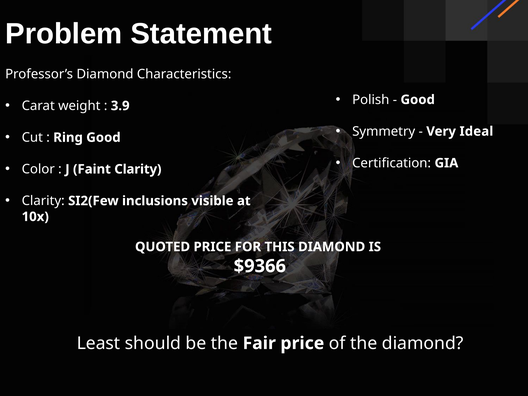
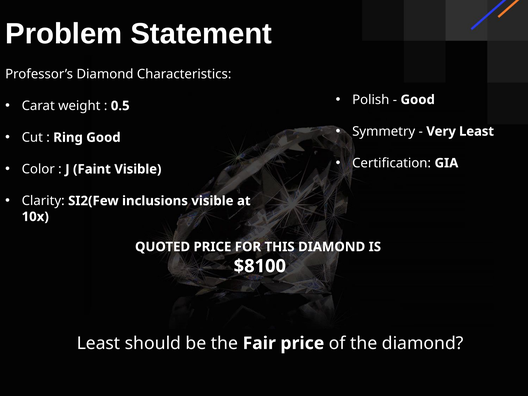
3.9: 3.9 -> 0.5 (120, 106)
Very Ideal: Ideal -> Least (477, 131)
Faint Clarity: Clarity -> Visible (138, 169)
$9366: $9366 -> $8100 (260, 266)
